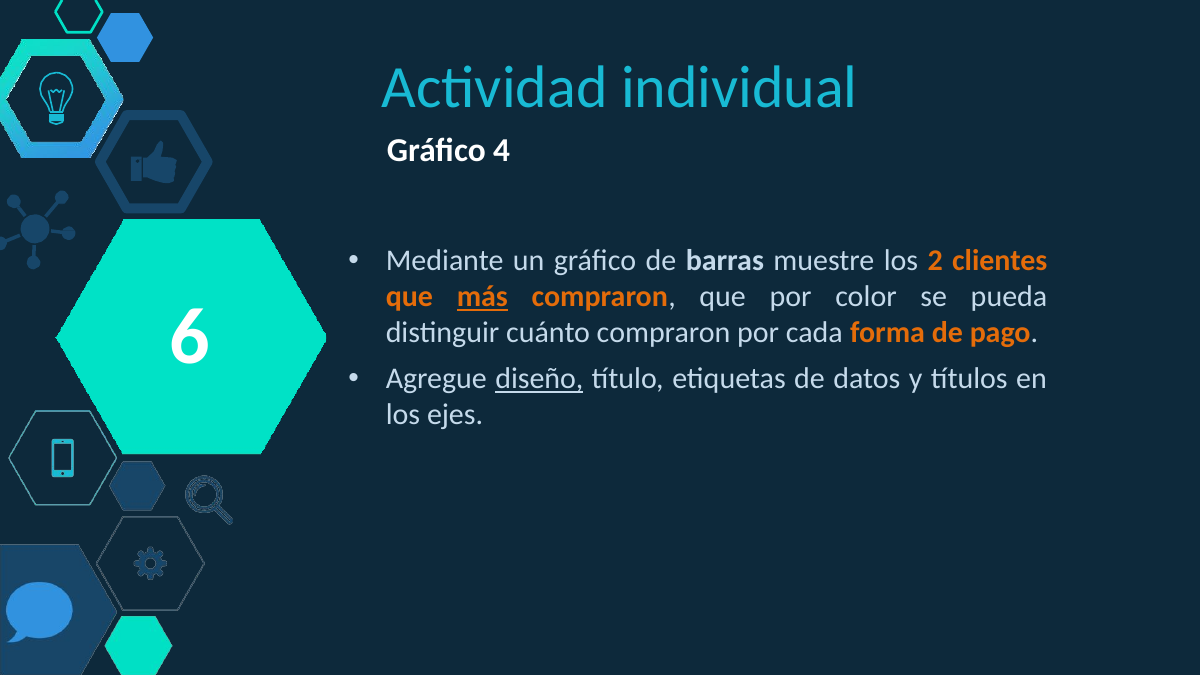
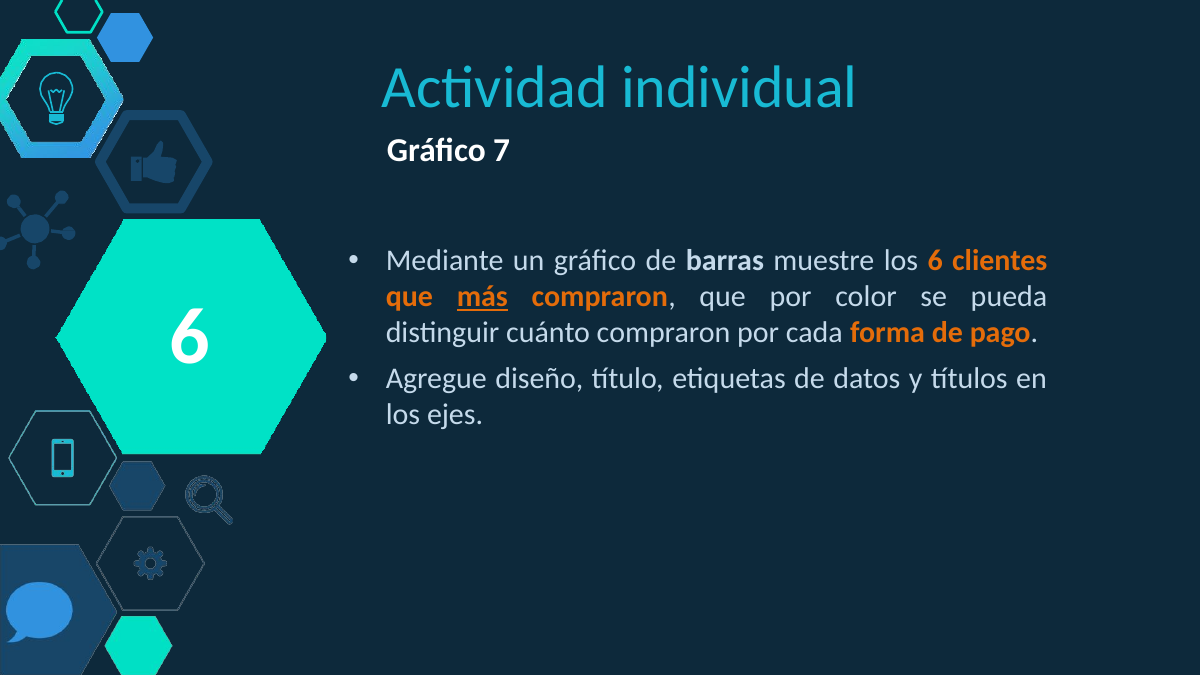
4: 4 -> 7 (502, 150)
los 2: 2 -> 6 (935, 261)
diseño underline: present -> none (539, 379)
